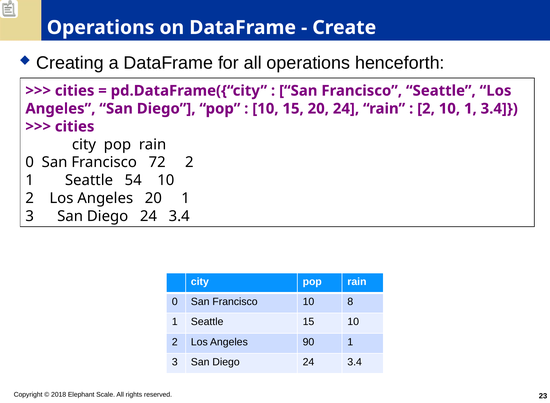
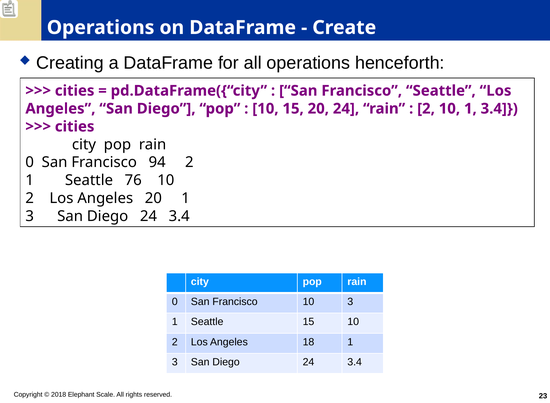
72: 72 -> 94 (157, 162)
54: 54 -> 76 (133, 180)
10 8: 8 -> 3 (350, 301)
90: 90 -> 18 (308, 341)
